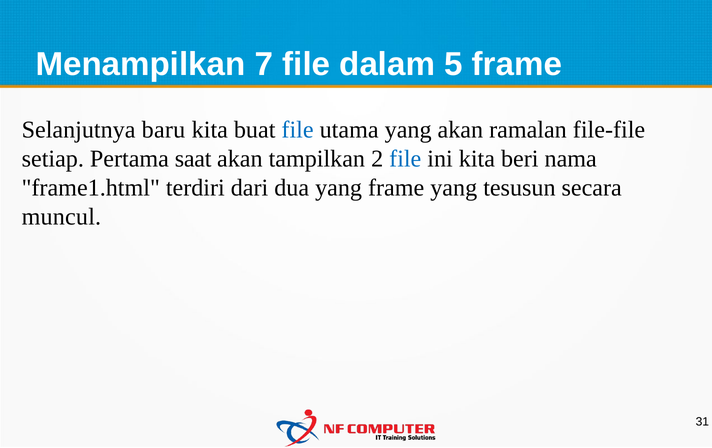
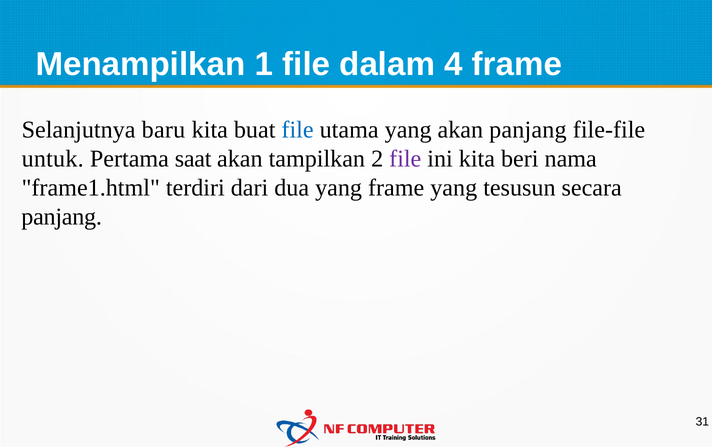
7: 7 -> 1 (264, 65)
5: 5 -> 4 (453, 65)
akan ramalan: ramalan -> panjang (528, 130)
setiap: setiap -> untuk (53, 159)
file colour: blue -> purple (405, 159)
muncul: muncul -> panjang (62, 217)
